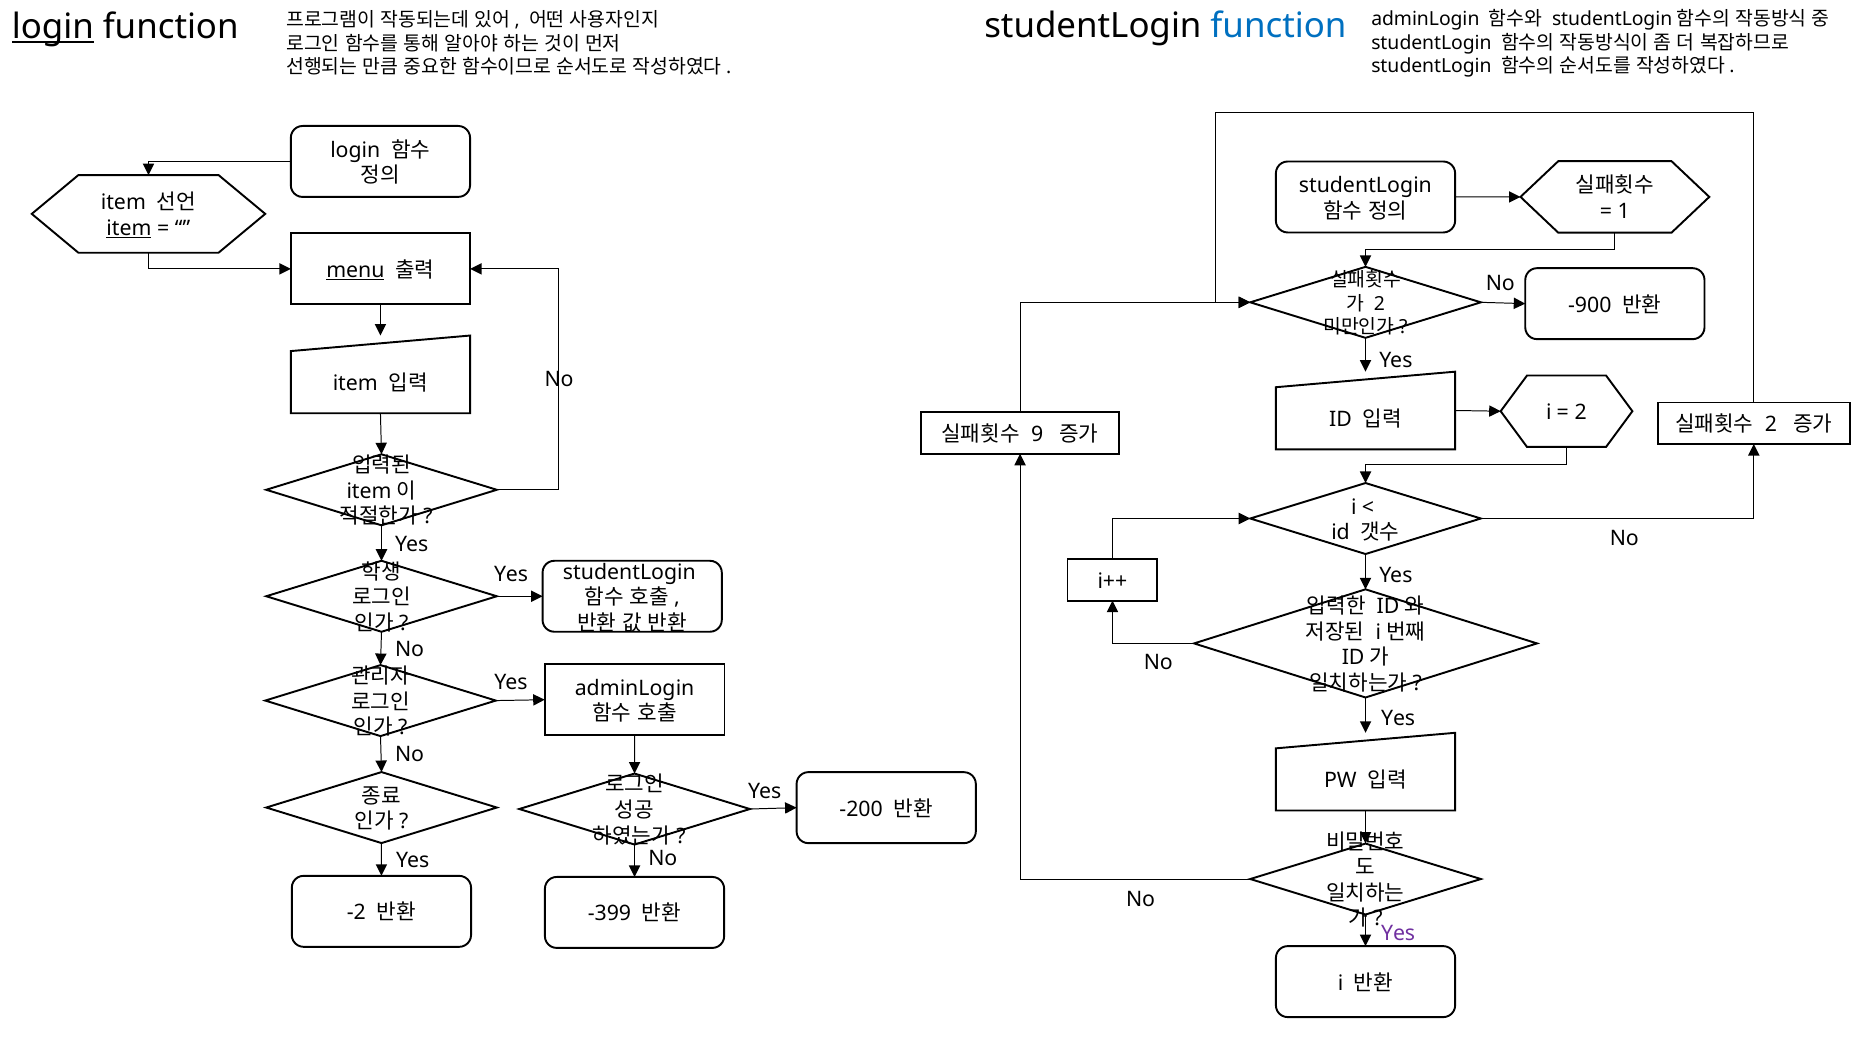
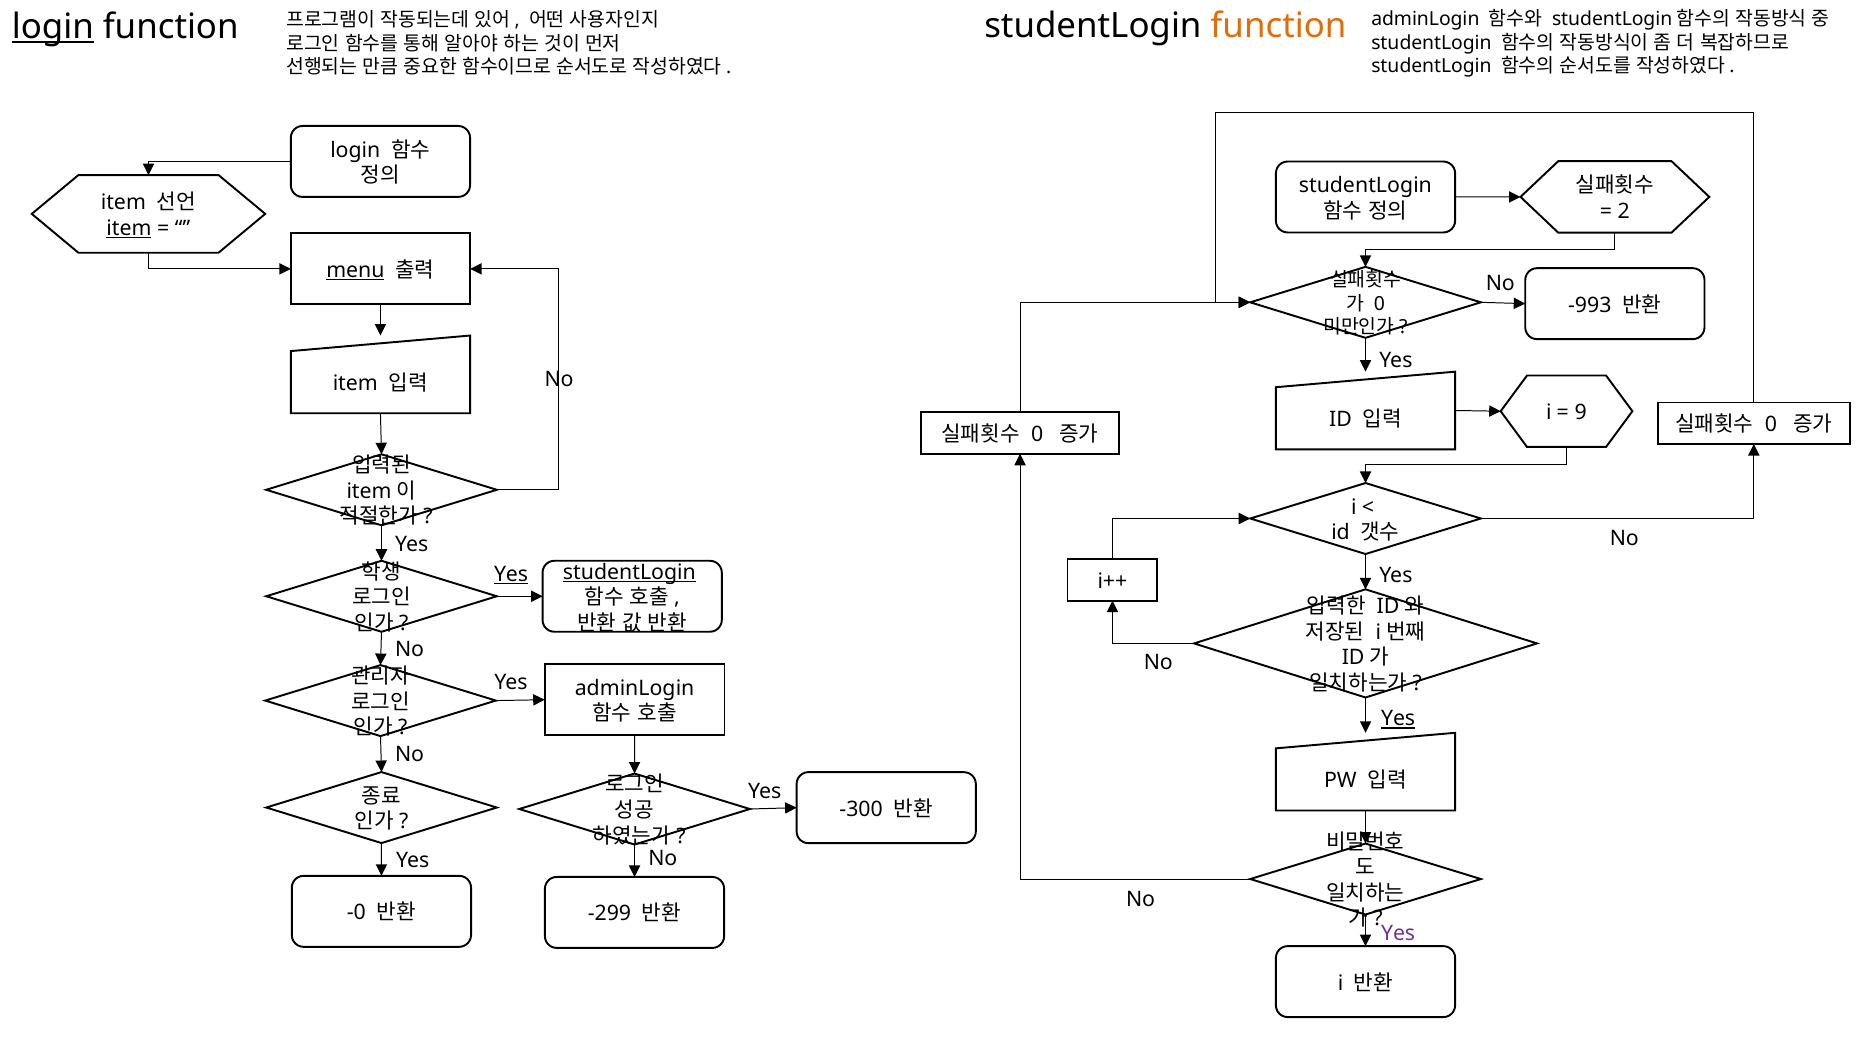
function colour: blue -> orange (1278, 26)
1: 1 -> 2 (1624, 211)
2: 2 -> 0 (1379, 304)
-900: -900 -> -993 (1590, 305)
2: 2 -> 9 (1581, 413)
2: 2 -> 0 (1771, 425)
9: 9 -> 0 (1037, 434)
studentLogin underline: none -> present (629, 572)
Yes underline: none -> present (511, 574)
Yes underline: none -> present (1398, 719)
-200: -200 -> -300 (861, 809)
-2: -2 -> -0 (356, 913)
-399: -399 -> -299 (609, 914)
